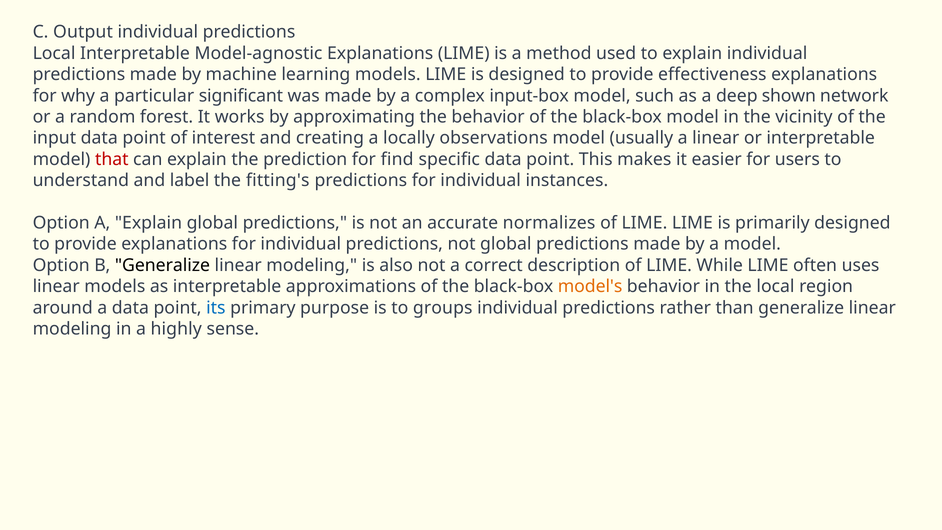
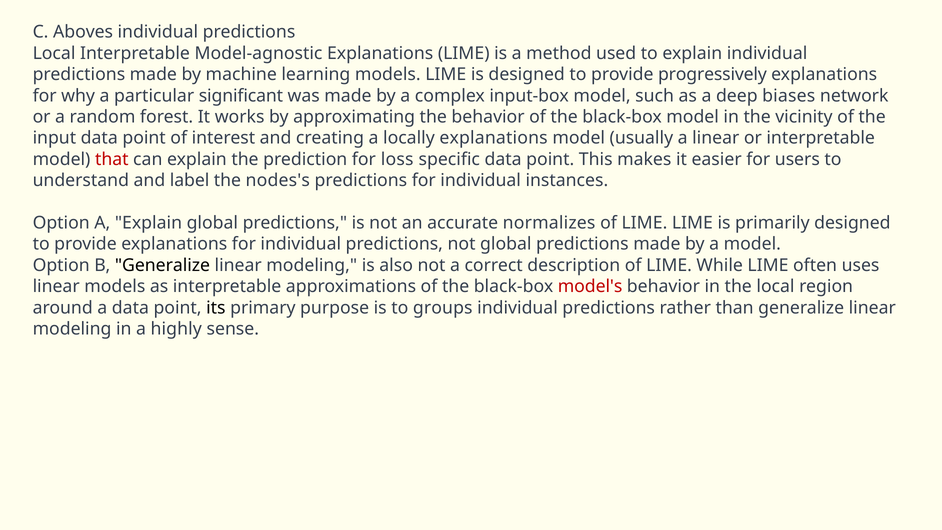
Output: Output -> Aboves (83, 32)
effectiveness: effectiveness -> progressively (712, 75)
shown: shown -> biases (789, 96)
locally observations: observations -> explanations (494, 138)
find: find -> loss (397, 159)
fitting's: fitting's -> nodes's (278, 180)
model's colour: orange -> red (590, 286)
its colour: blue -> black (216, 308)
